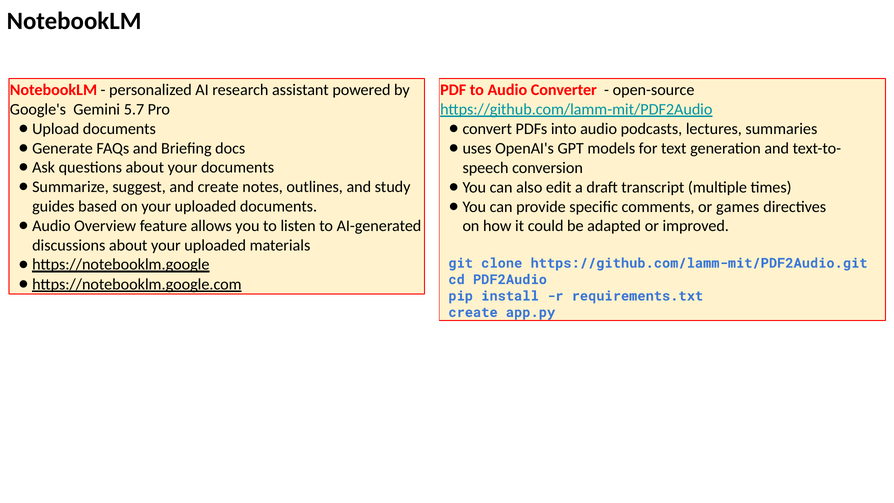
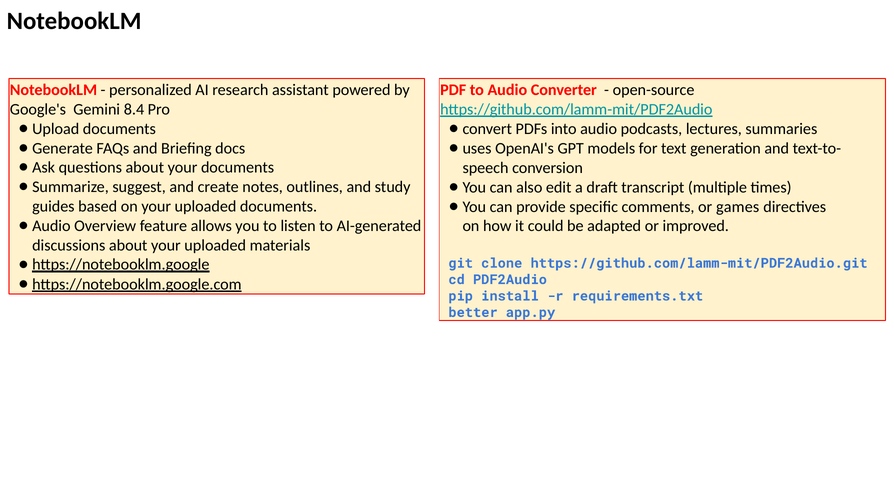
5.7: 5.7 -> 8.4 (134, 109)
create: create -> better (473, 312)
